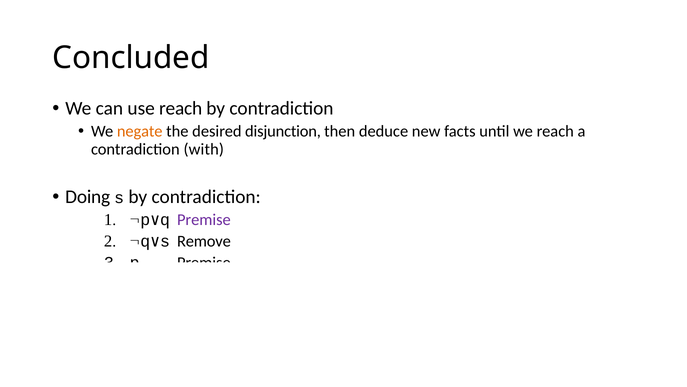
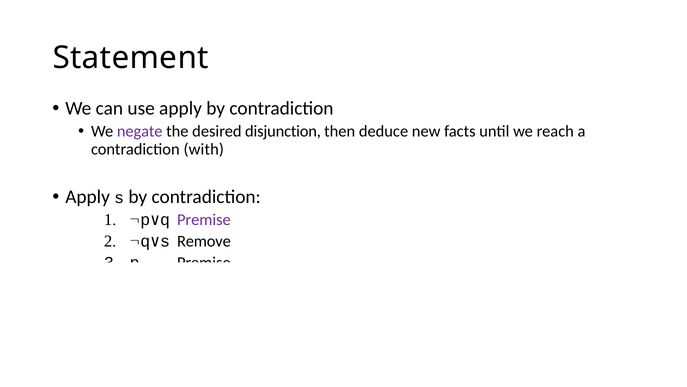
Concluded: Concluded -> Statement (131, 58)
use reach: reach -> apply (181, 108)
negate colour: orange -> purple (140, 131)
Doing: Doing -> Apply (88, 197)
